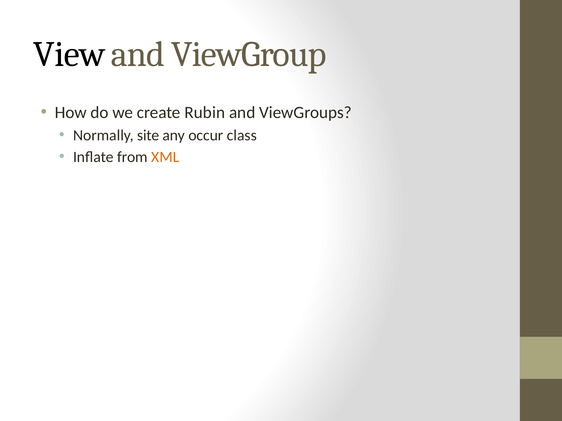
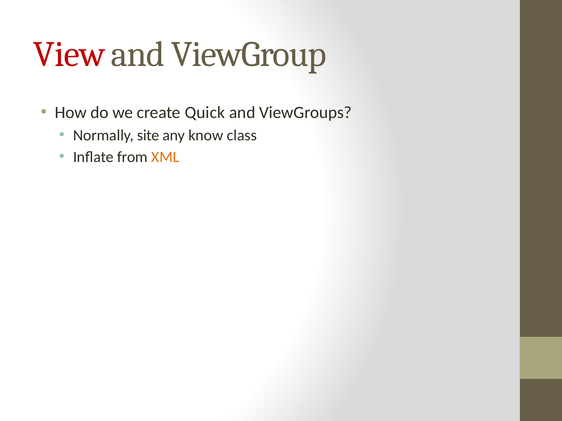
View colour: black -> red (69, 55)
Rubin: Rubin -> Quick (205, 113)
occur: occur -> know (206, 135)
